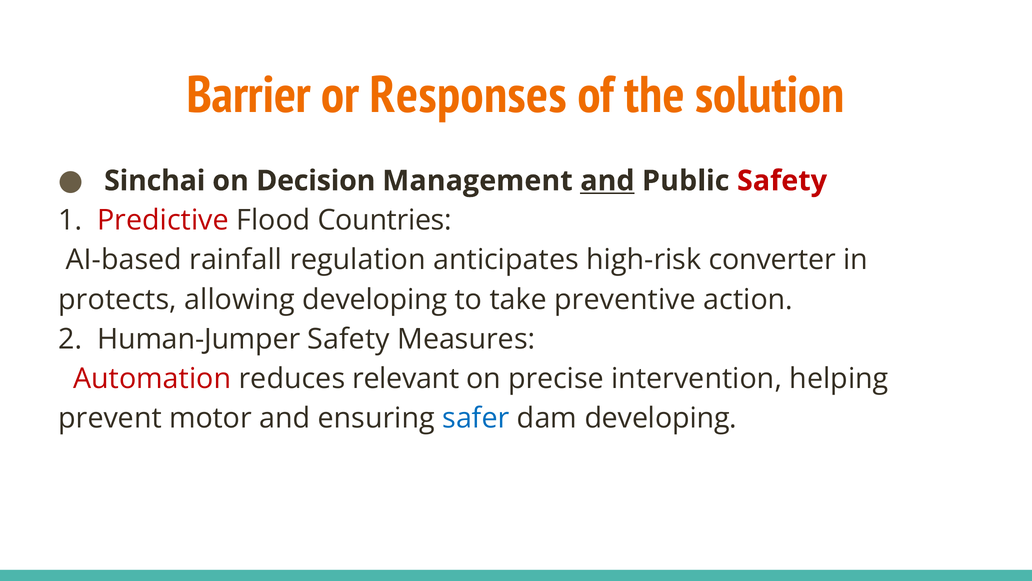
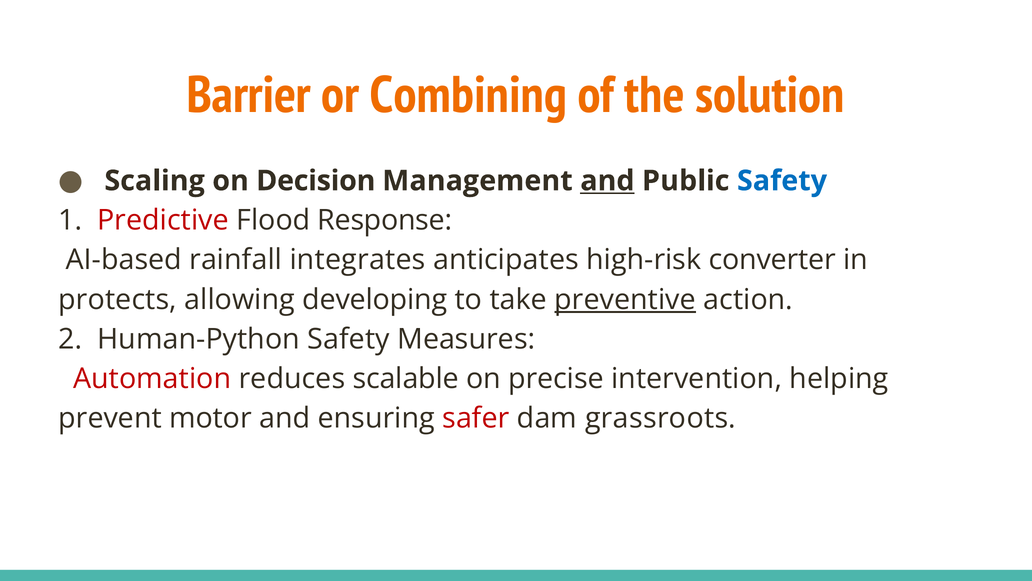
Responses: Responses -> Combining (468, 95)
Sinchai: Sinchai -> Scaling (155, 181)
Safety colour: red -> blue (782, 181)
Countries: Countries -> Response (385, 220)
regulation: regulation -> integrates (358, 260)
preventive underline: none -> present (625, 299)
Human-Jumper: Human-Jumper -> Human-Python (199, 339)
relevant: relevant -> scalable (406, 379)
safer colour: blue -> red (476, 418)
dam developing: developing -> grassroots (661, 418)
